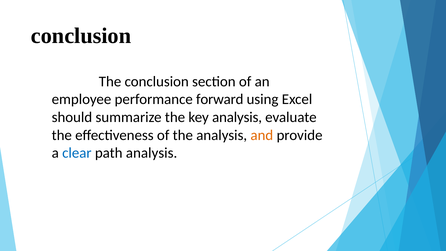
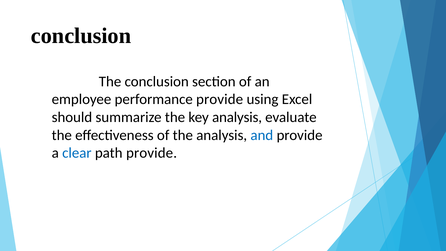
performance forward: forward -> provide (220, 99)
and colour: orange -> blue (262, 135)
path analysis: analysis -> provide (152, 153)
